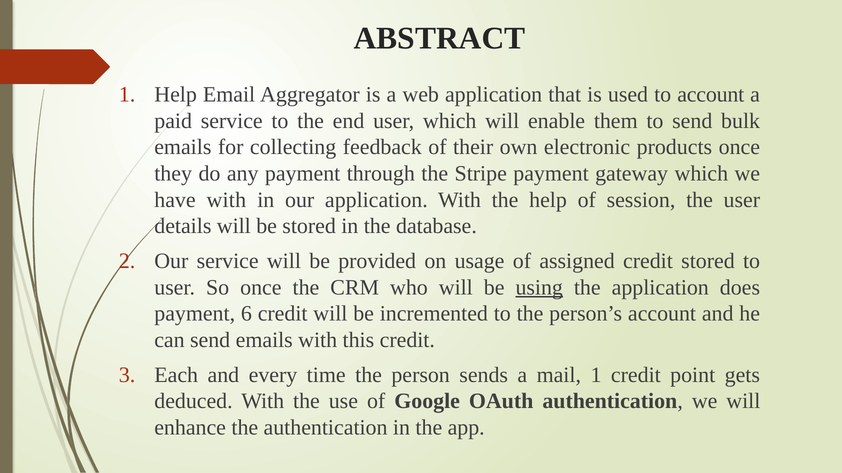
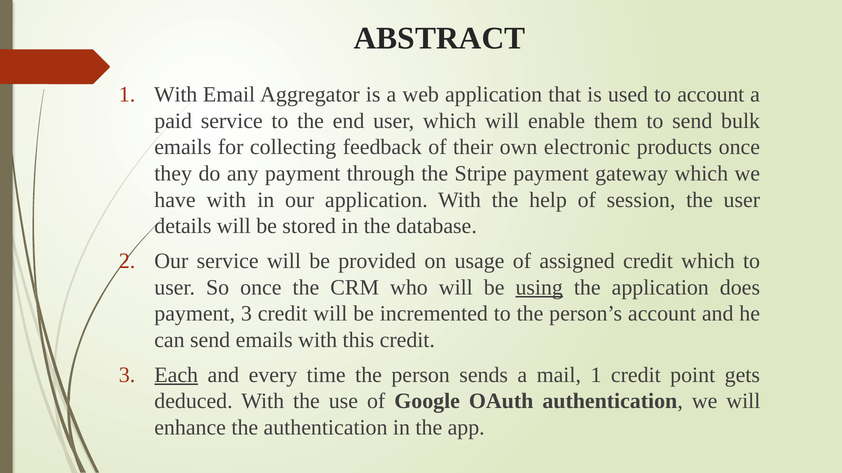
1 Help: Help -> With (176, 95)
credit stored: stored -> which (708, 261)
payment 6: 6 -> 3 (246, 314)
Each underline: none -> present (176, 375)
